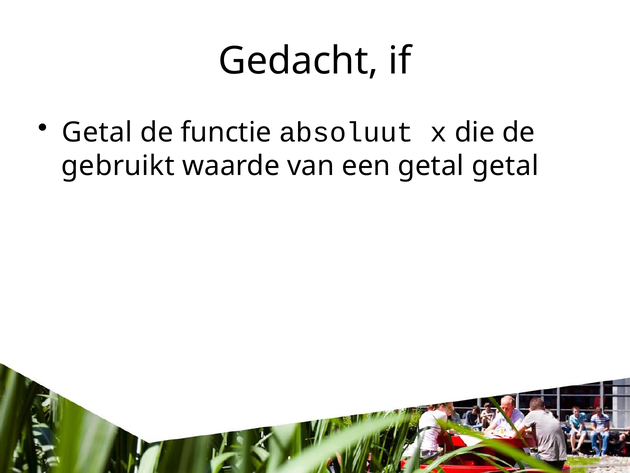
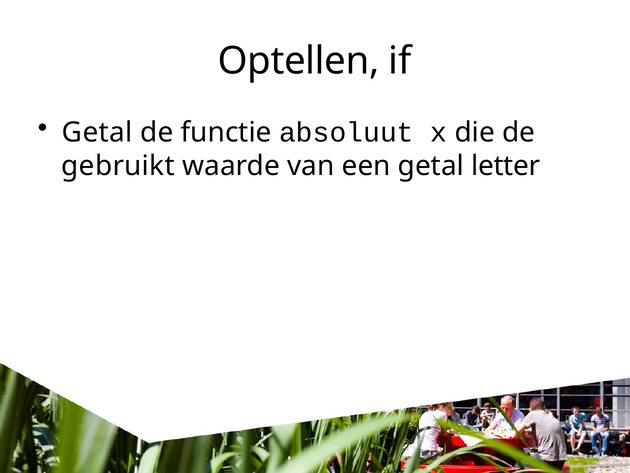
Gedacht: Gedacht -> Optellen (299, 61)
getal getal: getal -> letter (506, 166)
